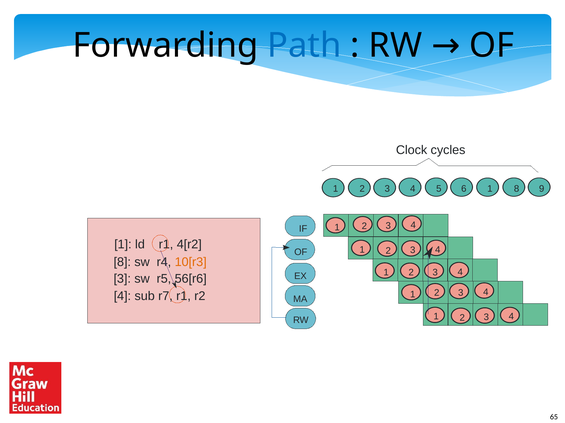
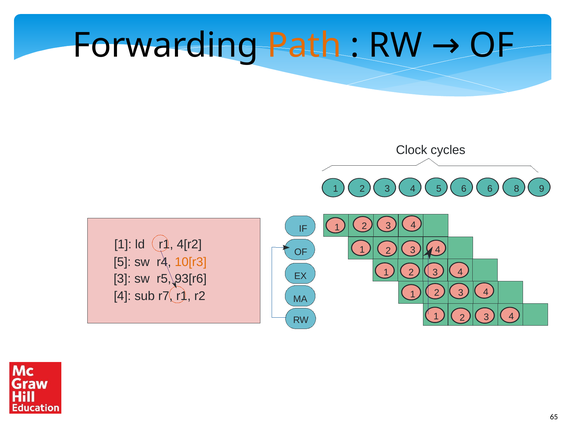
Path colour: blue -> orange (304, 45)
6 1: 1 -> 6 (490, 189)
8: 8 -> 5 (122, 263)
56[r6: 56[r6 -> 93[r6 (191, 279)
